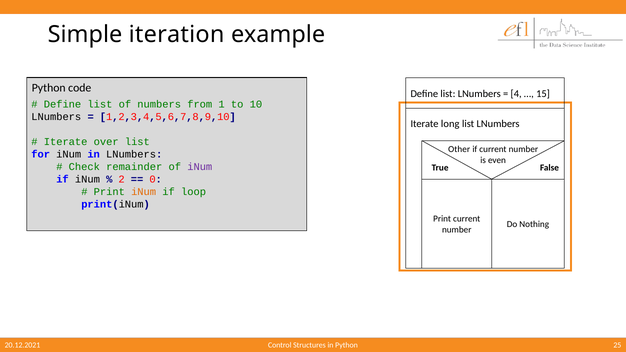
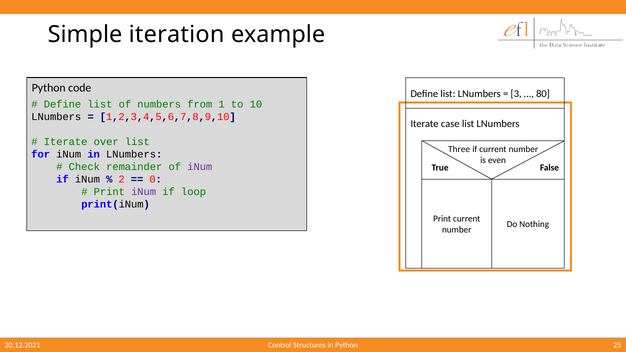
4: 4 -> 3 (516, 94)
15: 15 -> 80 (543, 94)
long: long -> case (450, 124)
Other: Other -> Three (459, 149)
iNum colour: orange -> purple (144, 192)
